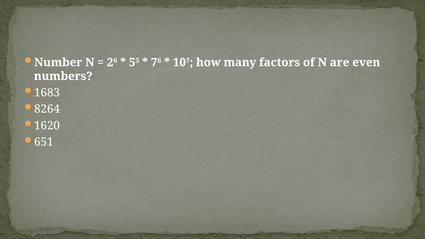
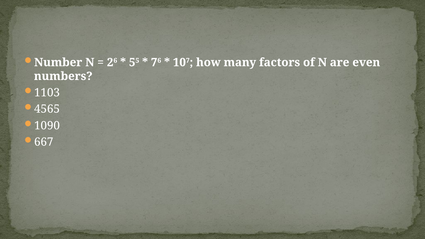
1683: 1683 -> 1103 (47, 93)
8264: 8264 -> 4565 (47, 109)
1620: 1620 -> 1090 (47, 126)
651: 651 -> 667 (44, 142)
